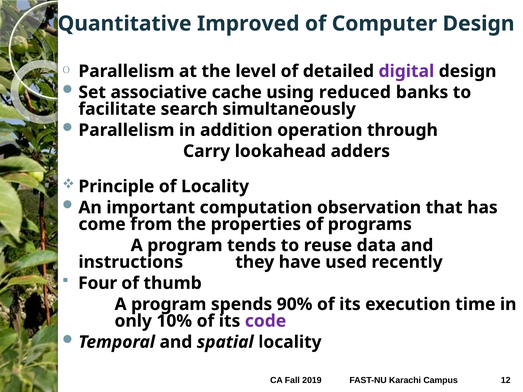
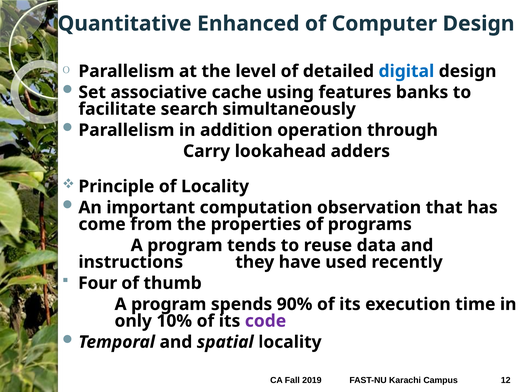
Improved: Improved -> Enhanced (248, 24)
digital colour: purple -> blue (406, 71)
reduced: reduced -> features (355, 92)
